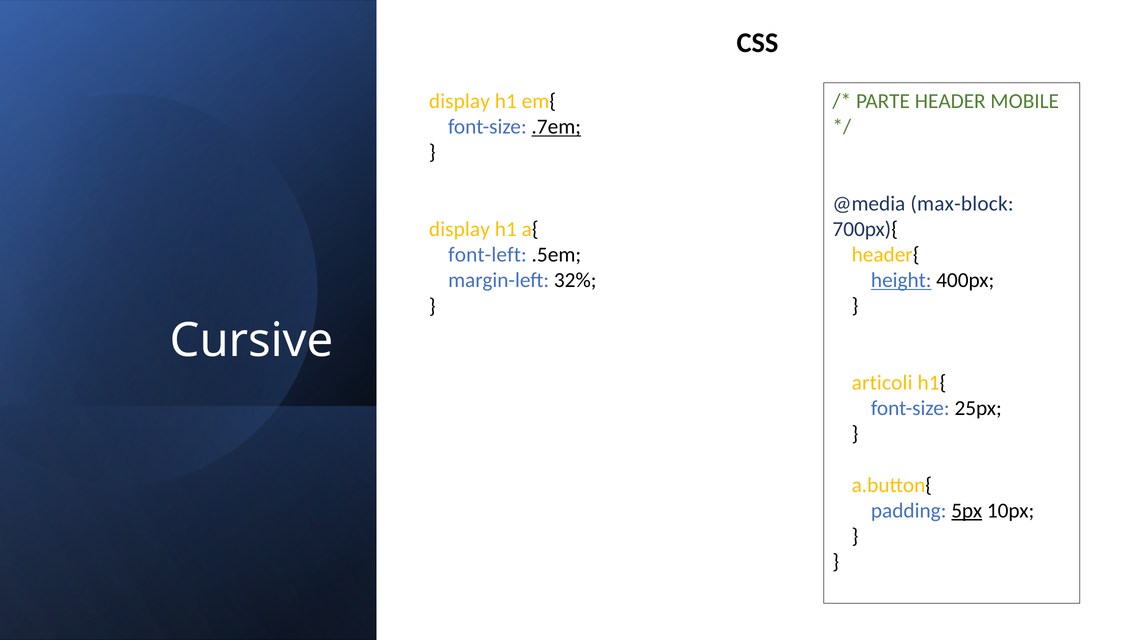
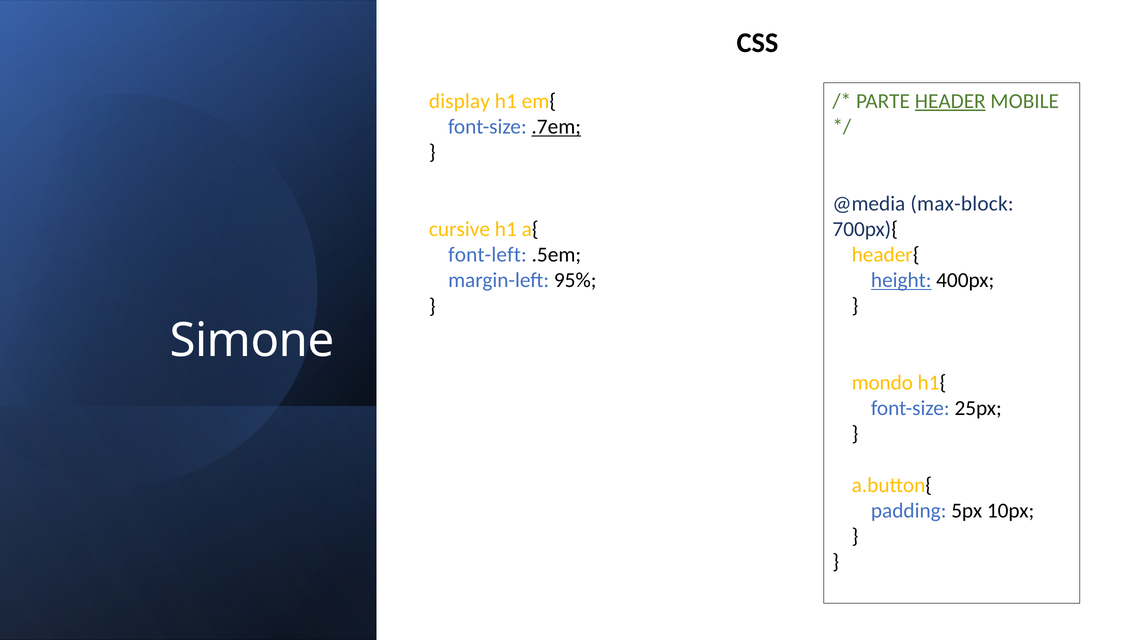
HEADER underline: none -> present (950, 101)
display: display -> cursive (459, 229)
32%: 32% -> 95% (575, 280)
Cursive: Cursive -> Simone (252, 340)
articoli: articoli -> mondo (882, 382)
5px underline: present -> none (967, 510)
